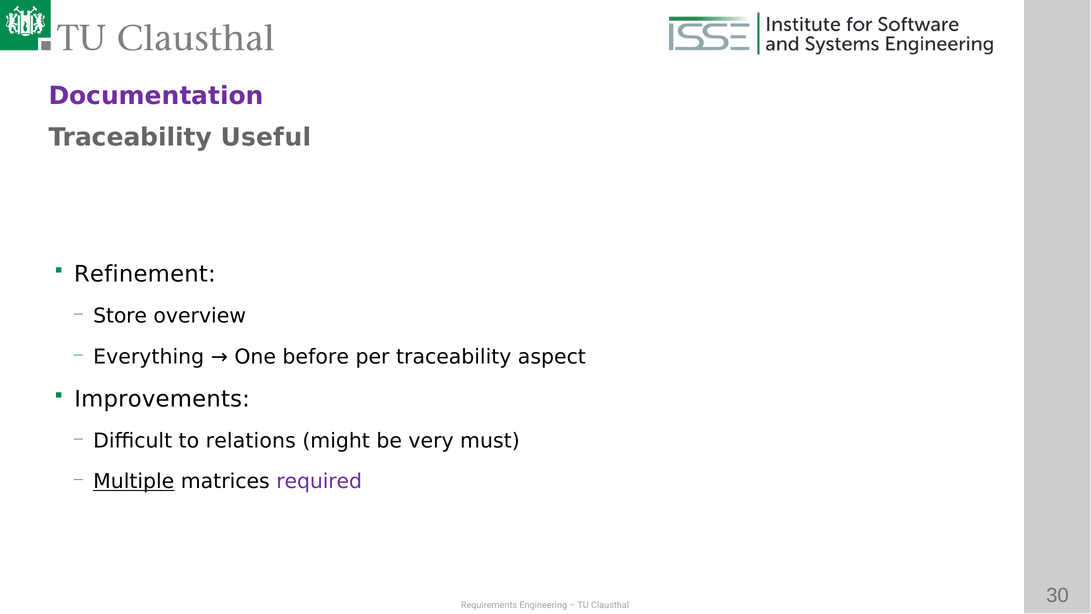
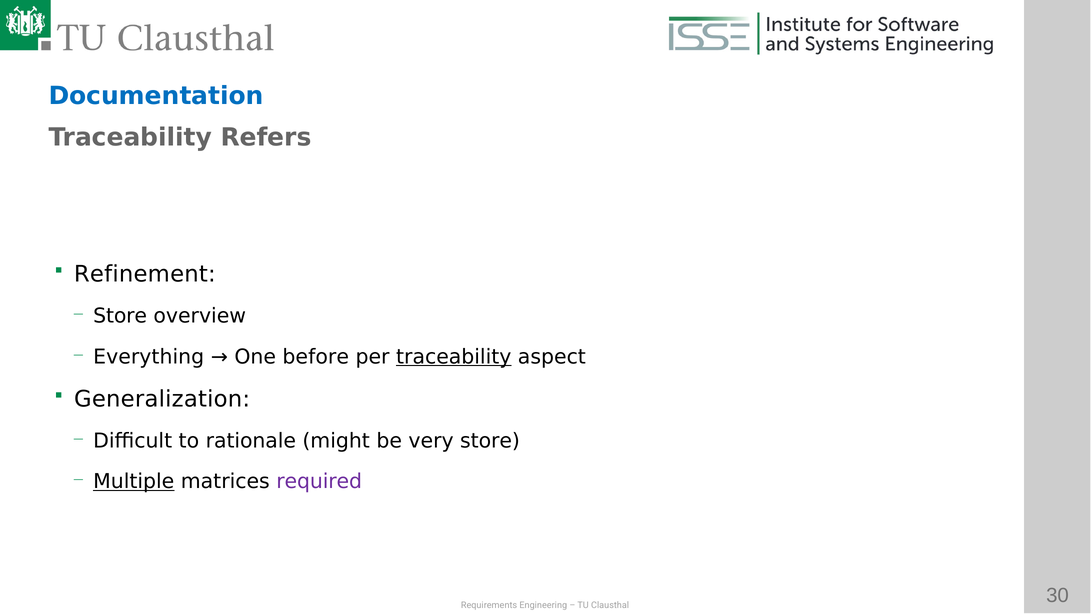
Documentation colour: purple -> blue (156, 96)
Useful: Useful -> Refers (266, 137)
traceability underline: none -> present (454, 357)
Improvements: Improvements -> Generalization (162, 399)
relations: relations -> rationale (251, 441)
very must: must -> store (490, 441)
